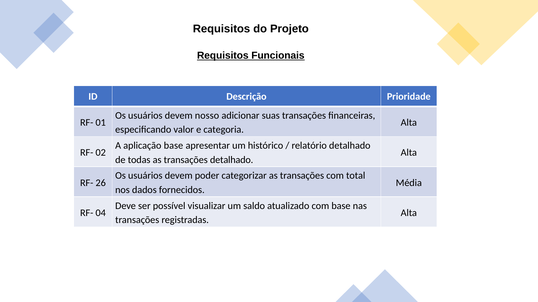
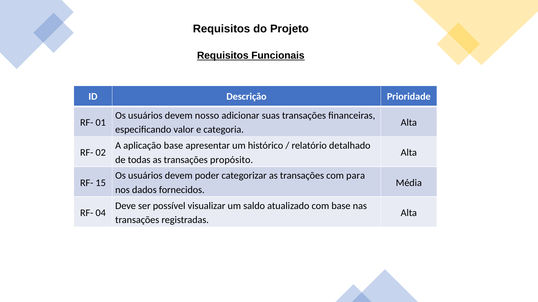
transações detalhado: detalhado -> propósito (232, 160)
total: total -> para (356, 176)
26: 26 -> 15 (101, 183)
